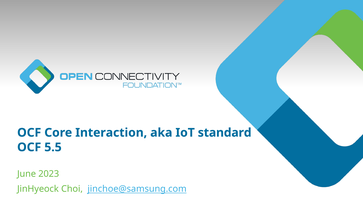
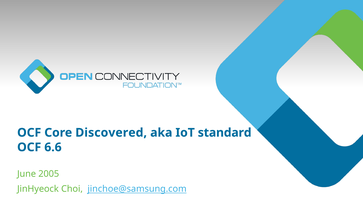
Interaction: Interaction -> Discovered (111, 132)
5.5: 5.5 -> 6.6 (53, 147)
2023: 2023 -> 2005 (49, 174)
